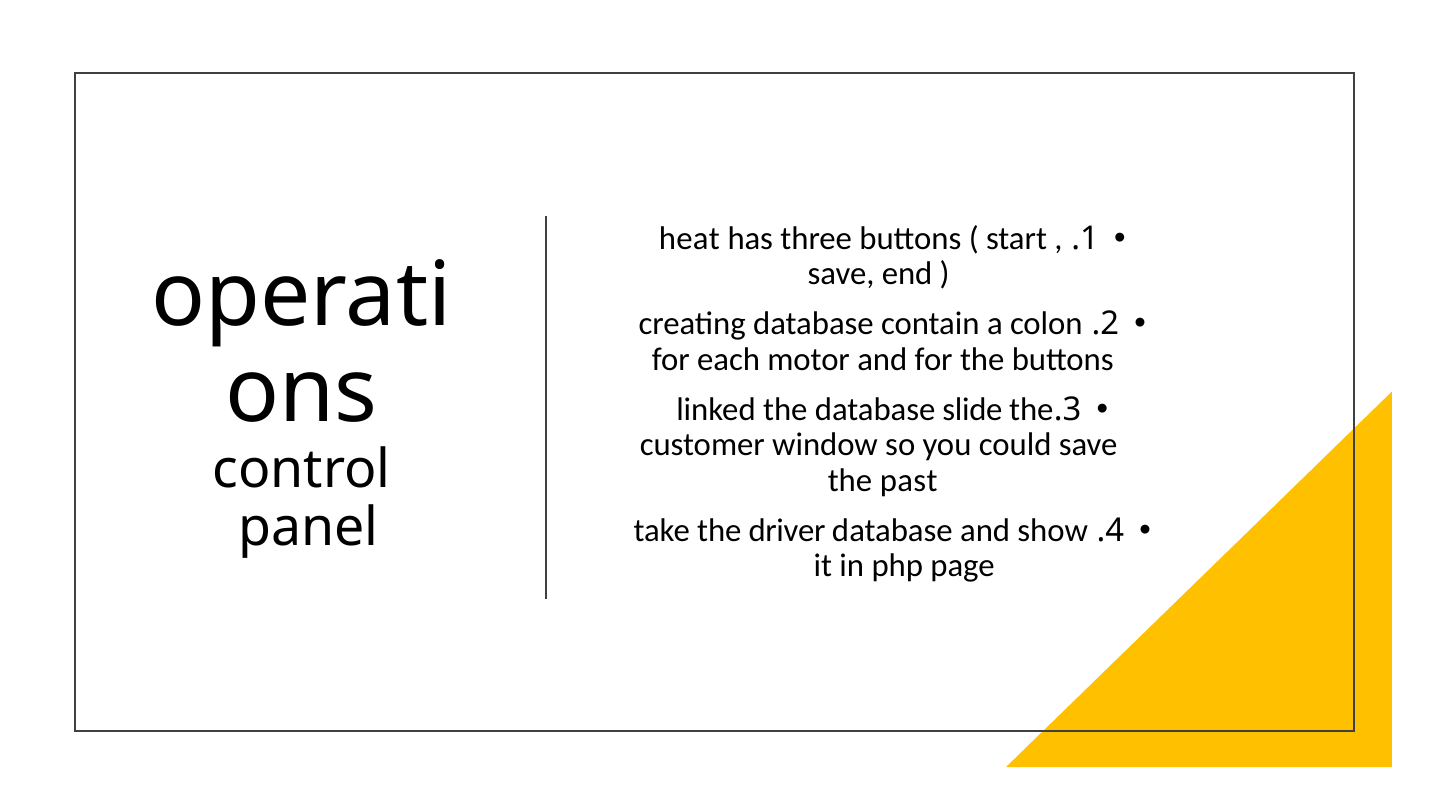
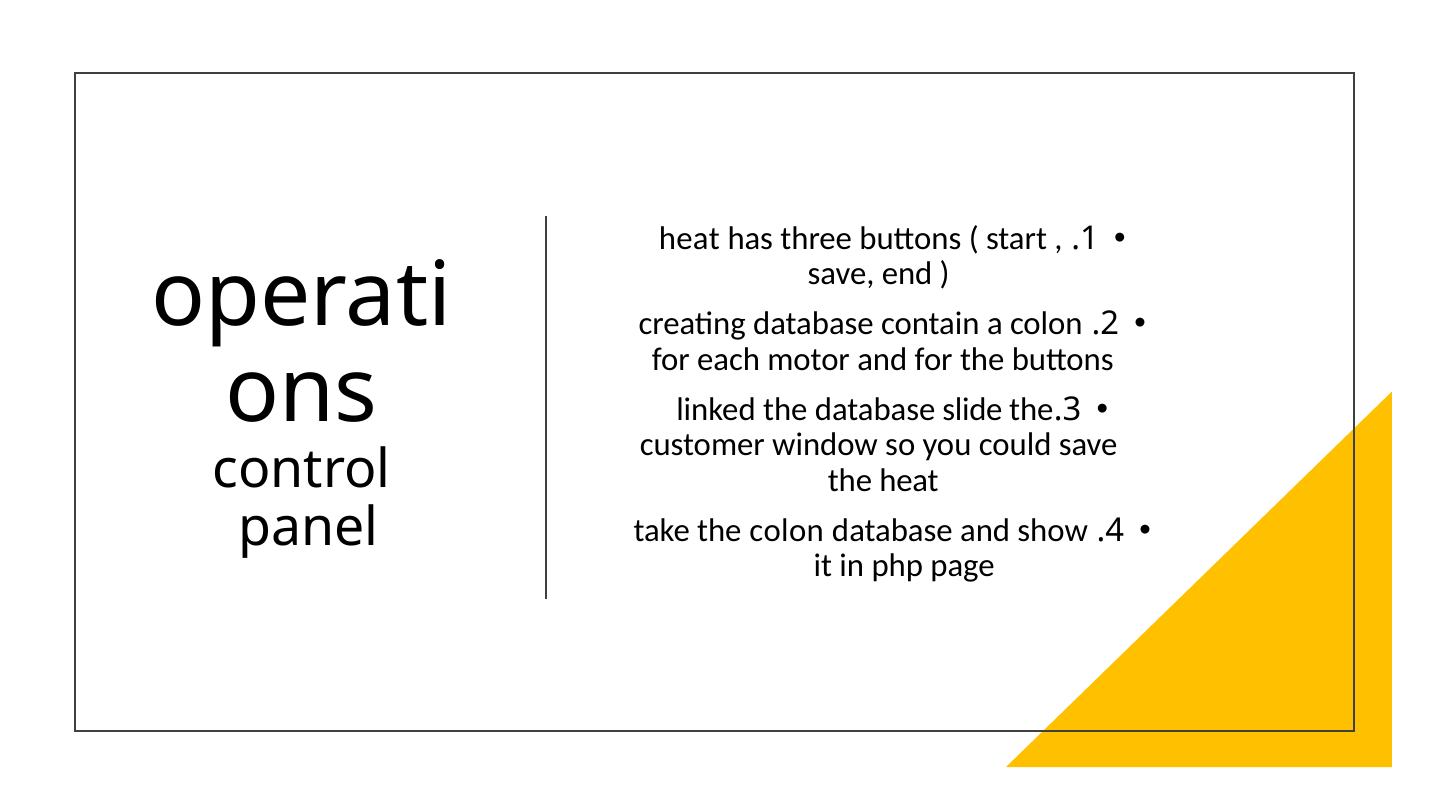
the past: past -> heat (909, 480)
the driver: driver -> colon (787, 530)
